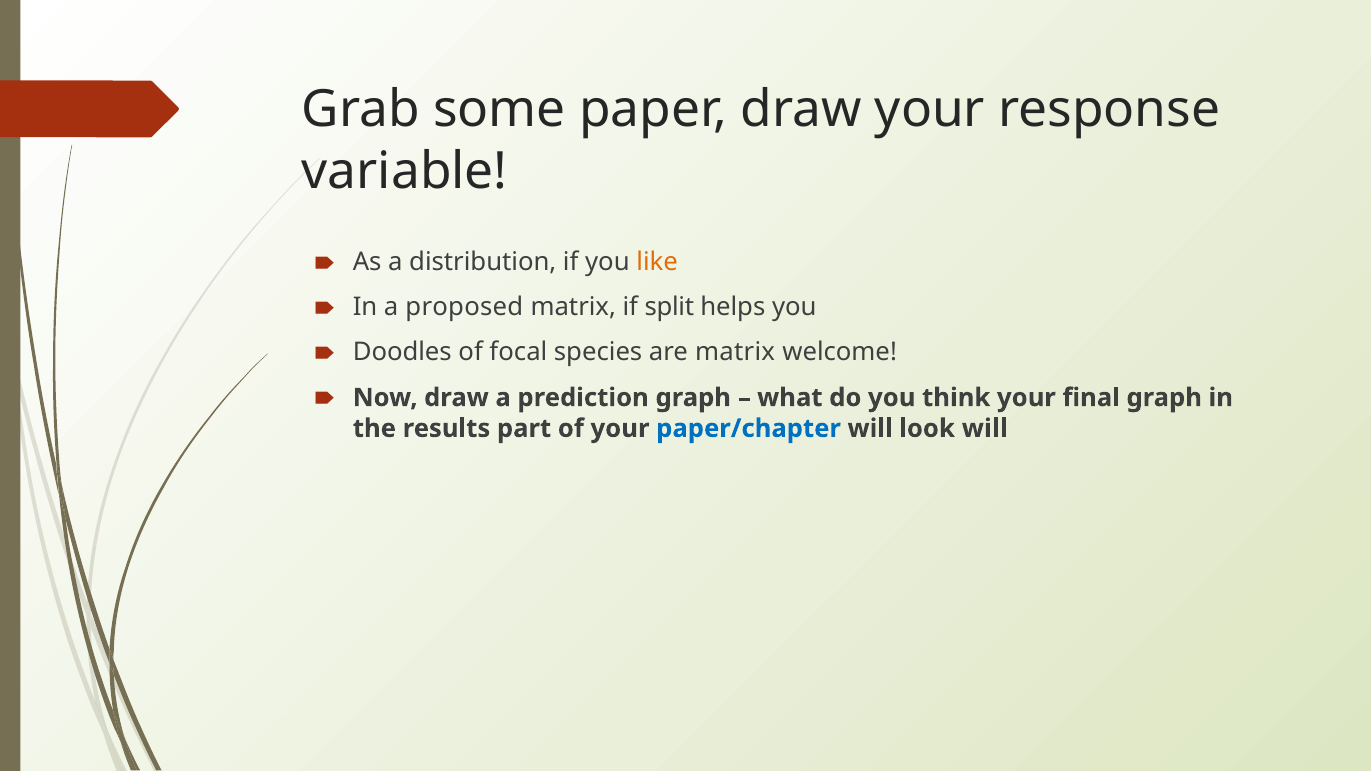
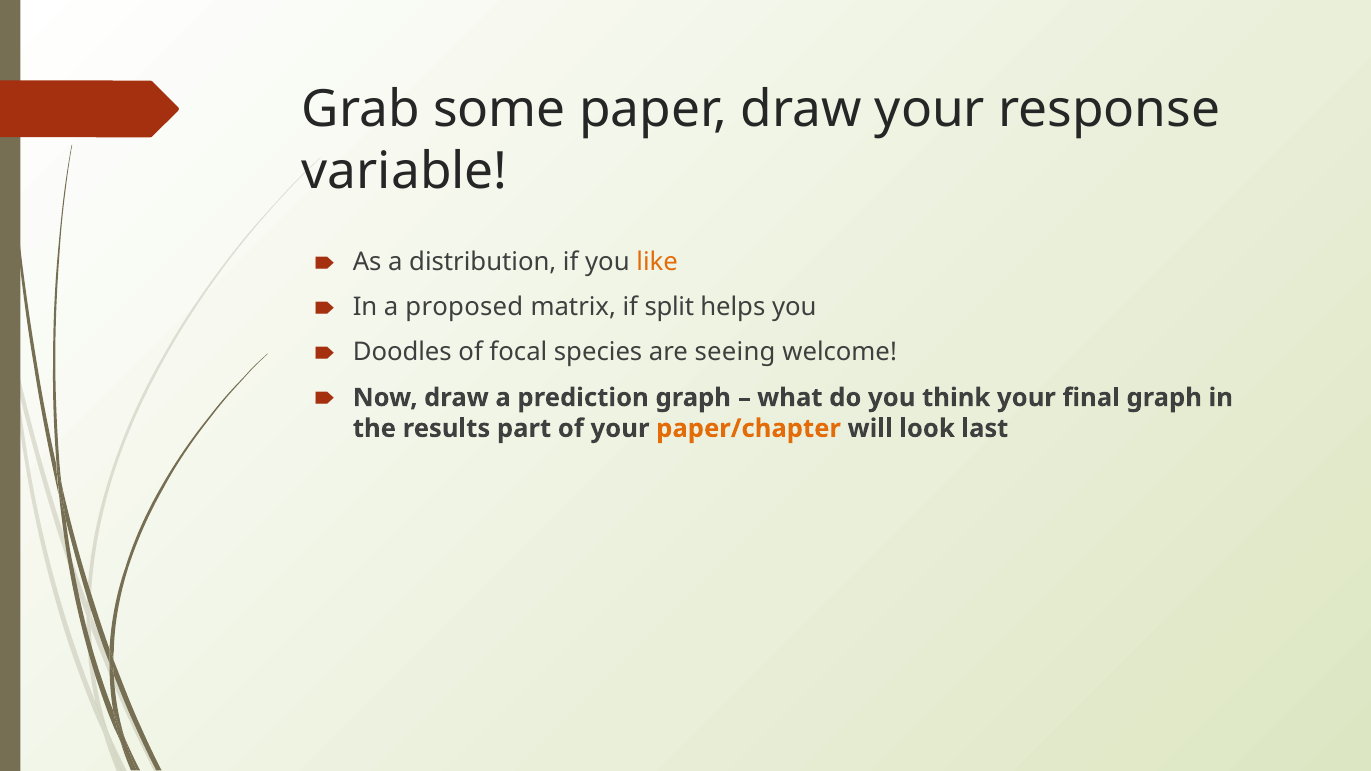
are matrix: matrix -> seeing (735, 353)
paper/chapter colour: blue -> orange (749, 429)
look will: will -> last (985, 429)
